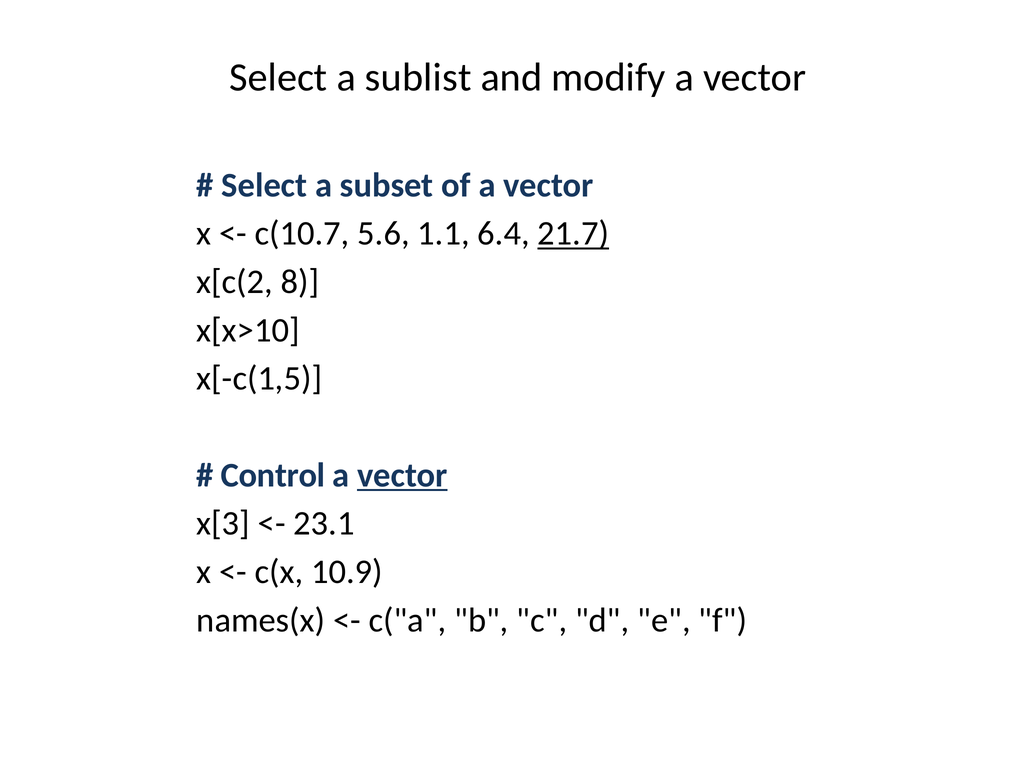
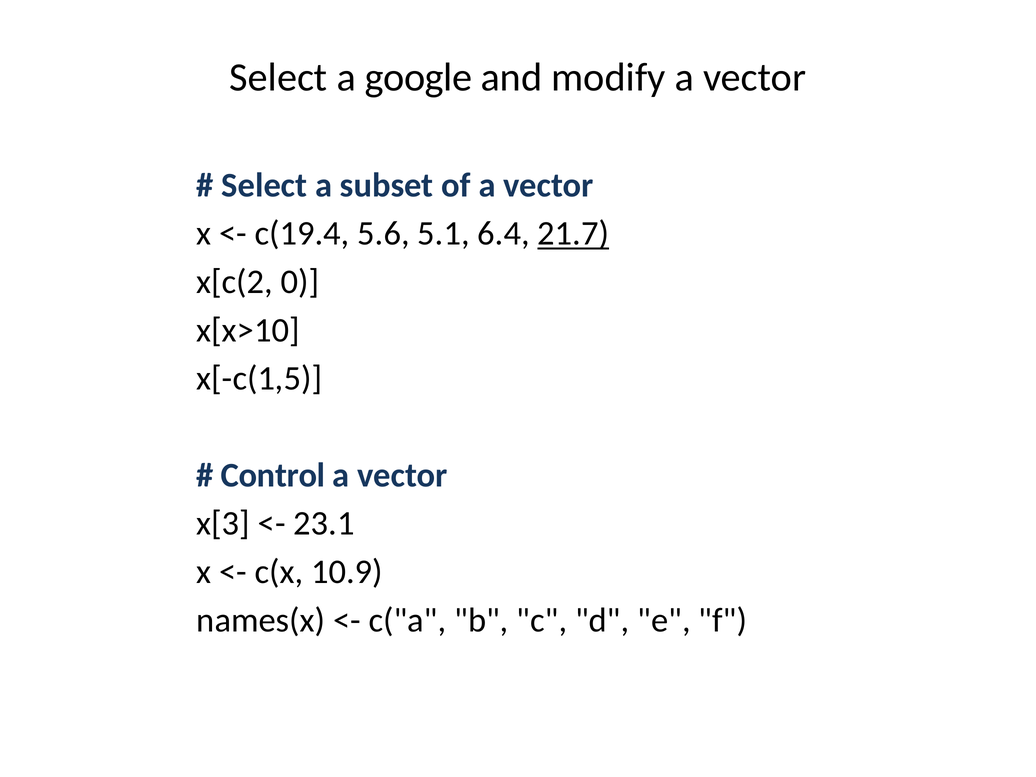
sublist: sublist -> google (418, 78)
c(10.7: c(10.7 -> c(19.4 (302, 234)
1.1: 1.1 -> 5.1 (444, 234)
8: 8 -> 0 (300, 282)
vector underline: present -> none (402, 475)
